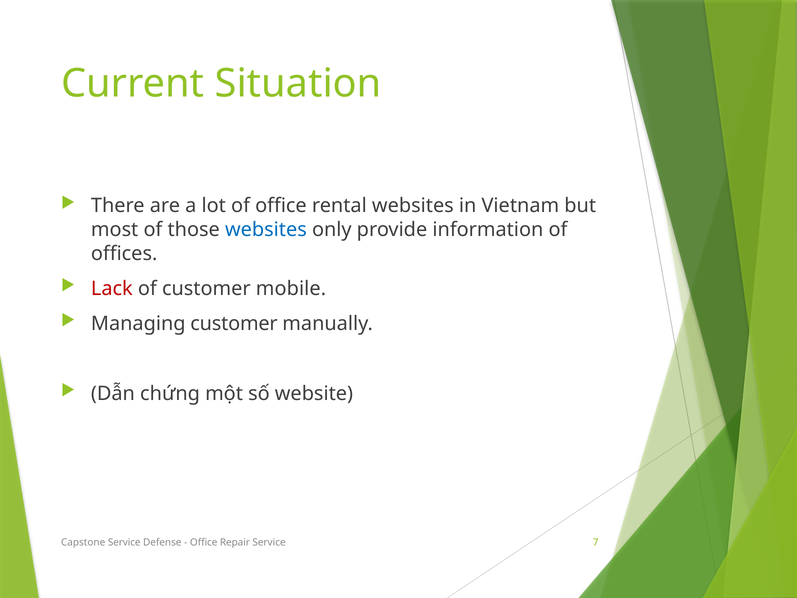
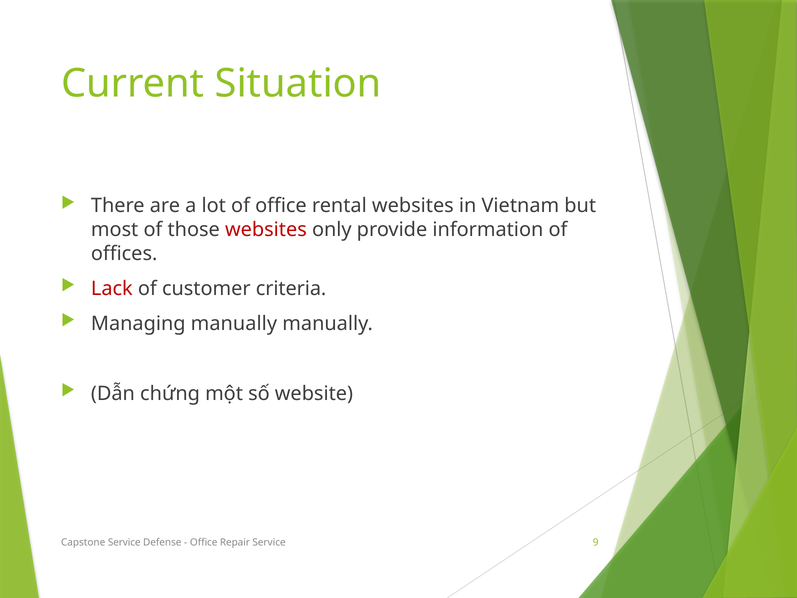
websites colour: blue -> red (266, 230)
mobile: mobile -> criteria (291, 288)
Managing customer: customer -> manually (234, 323)
7: 7 -> 9 (596, 542)
